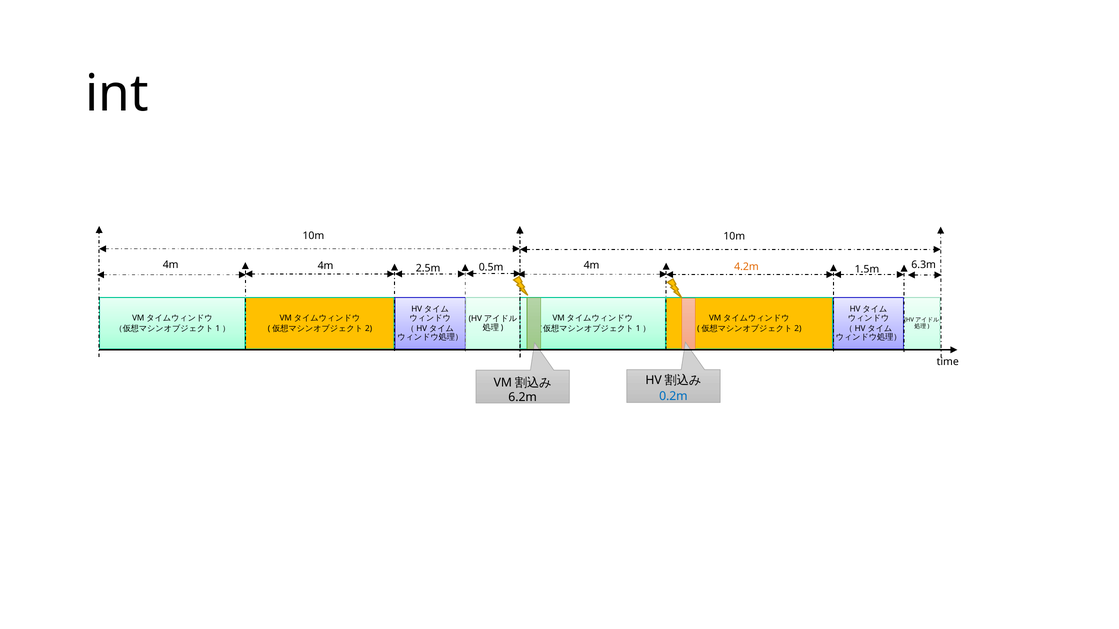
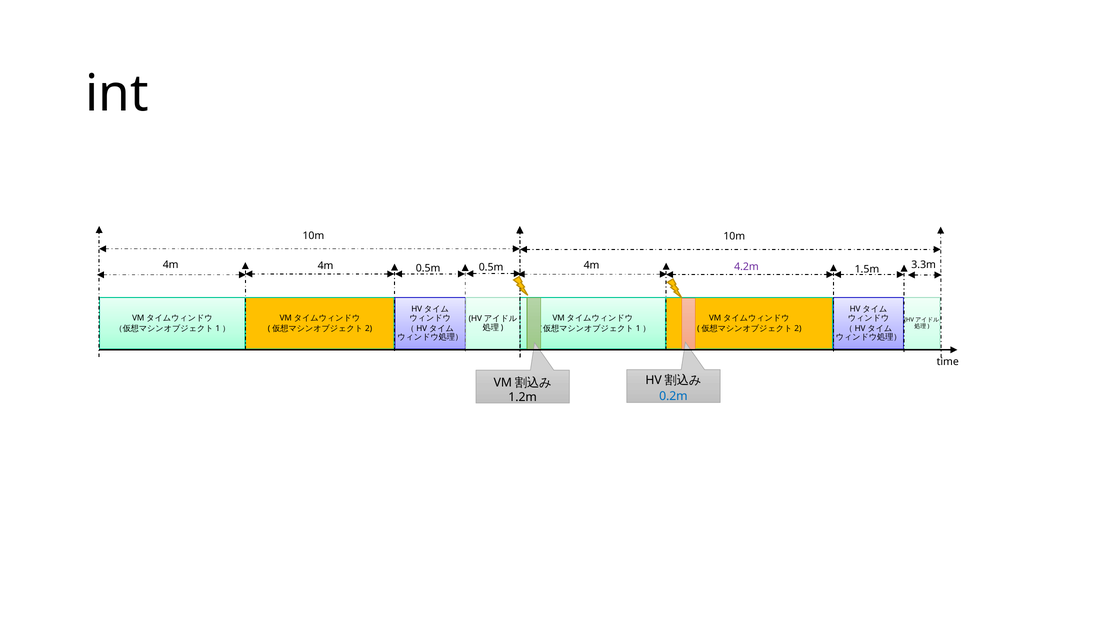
4m 2.5m: 2.5m -> 0.5m (428, 269)
4.2m colour: orange -> purple (746, 267)
6.3m: 6.3m -> 3.3m (924, 265)
6.2m: 6.2m -> 1.2m (523, 398)
